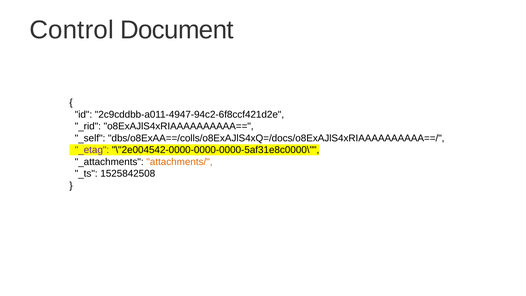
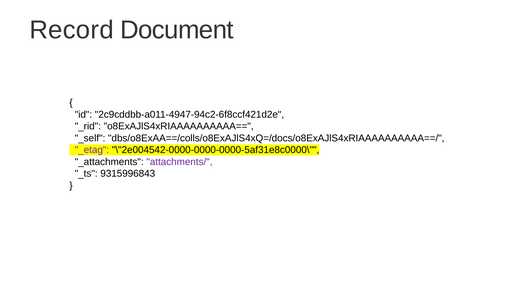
Control: Control -> Record (72, 30)
attachments/ colour: orange -> purple (179, 162)
1525842508: 1525842508 -> 9315996843 (128, 174)
